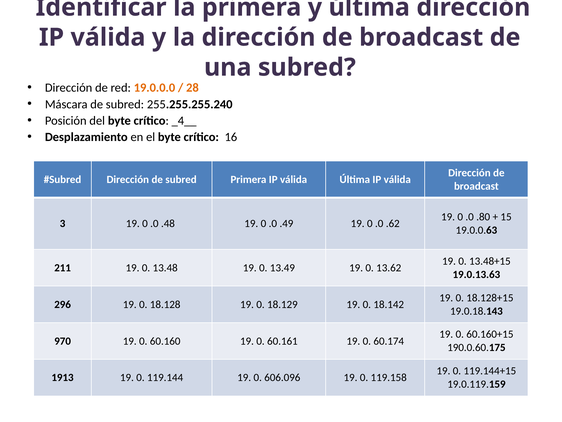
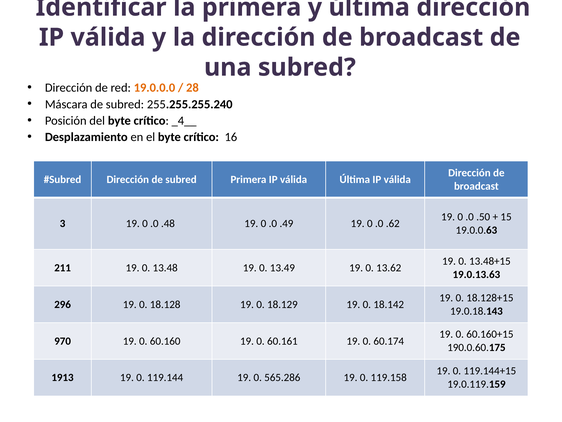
.80: .80 -> .50 (483, 217)
606.096: 606.096 -> 565.286 (282, 377)
